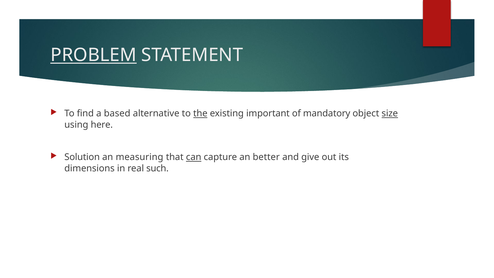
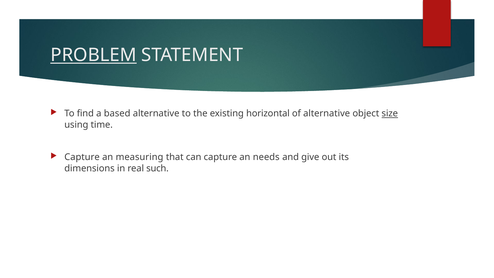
the underline: present -> none (200, 114)
important: important -> horizontal (268, 114)
of mandatory: mandatory -> alternative (327, 114)
here: here -> time (102, 125)
Solution: Solution -> Capture (82, 157)
can underline: present -> none (194, 157)
better: better -> needs (266, 157)
